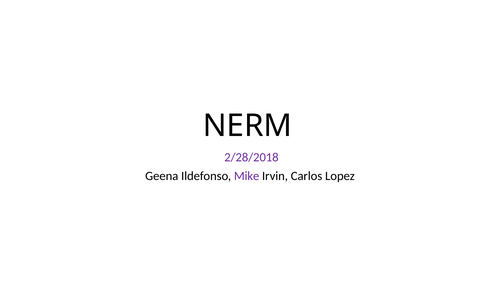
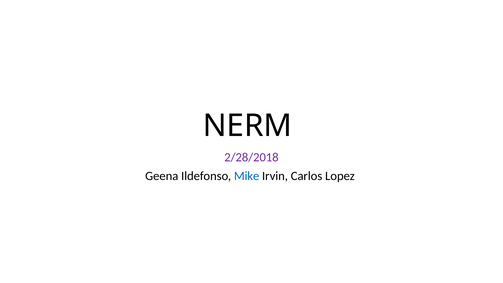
Mike colour: purple -> blue (247, 176)
